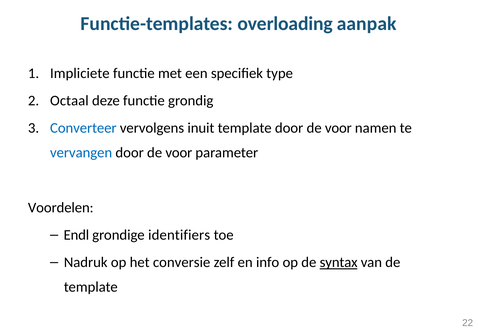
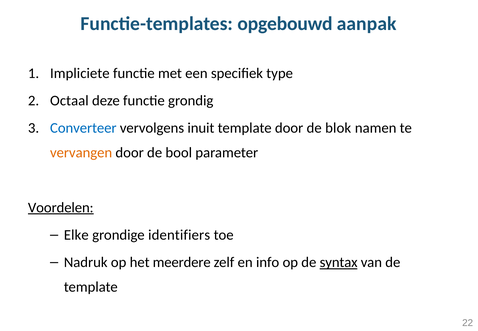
overloading: overloading -> opgebouwd (285, 24)
template door de voor: voor -> blok (338, 128)
vervangen colour: blue -> orange (81, 153)
voor: voor -> bool (179, 153)
Voordelen underline: none -> present (61, 207)
Endl: Endl -> Elke (76, 235)
conversie: conversie -> meerdere (182, 262)
